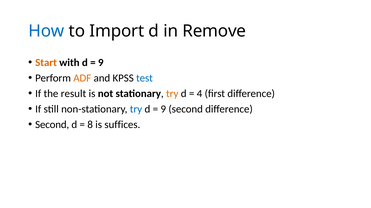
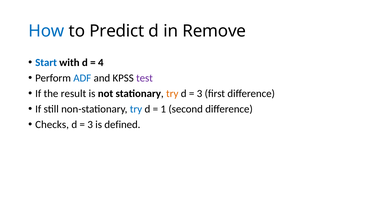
Import: Import -> Predict (117, 31)
Start colour: orange -> blue (46, 63)
9: 9 -> 4 (101, 63)
ADF colour: orange -> blue (82, 78)
test colour: blue -> purple (144, 78)
4: 4 -> 3 (200, 94)
9: 9 -> 1 (163, 109)
Second: Second -> Checks (52, 125)
8: 8 -> 3 (90, 125)
suffices: suffices -> defined (122, 125)
